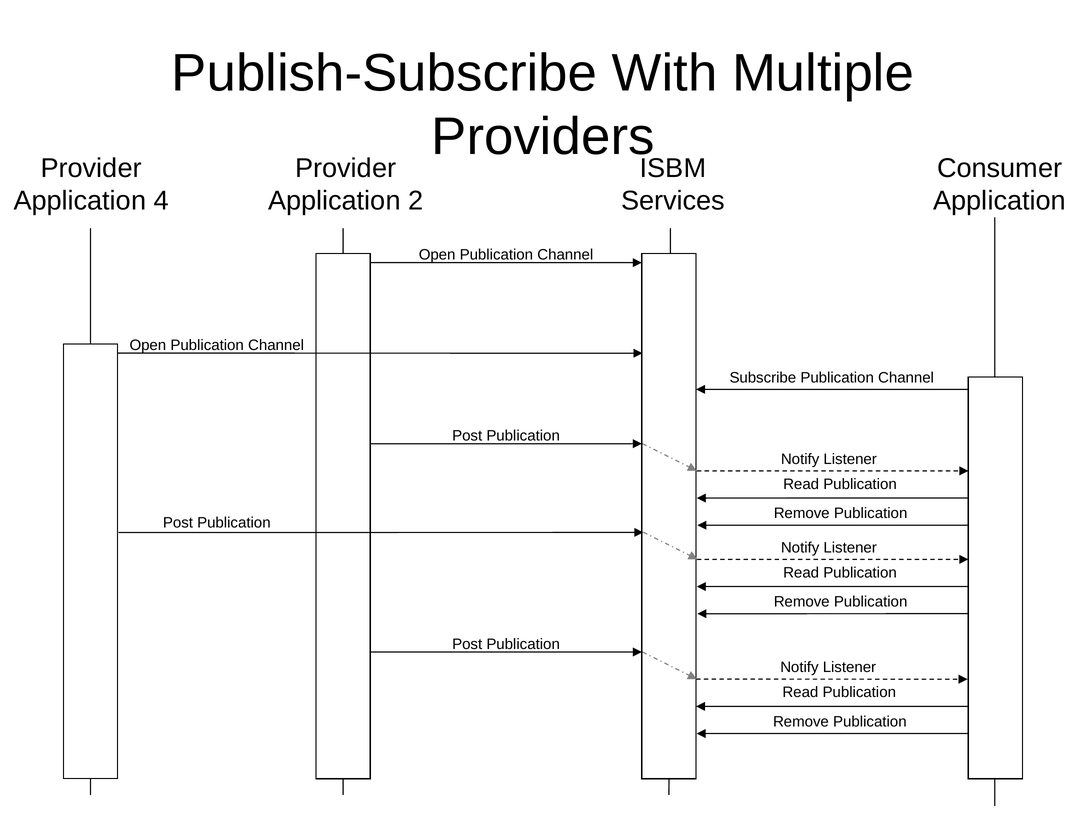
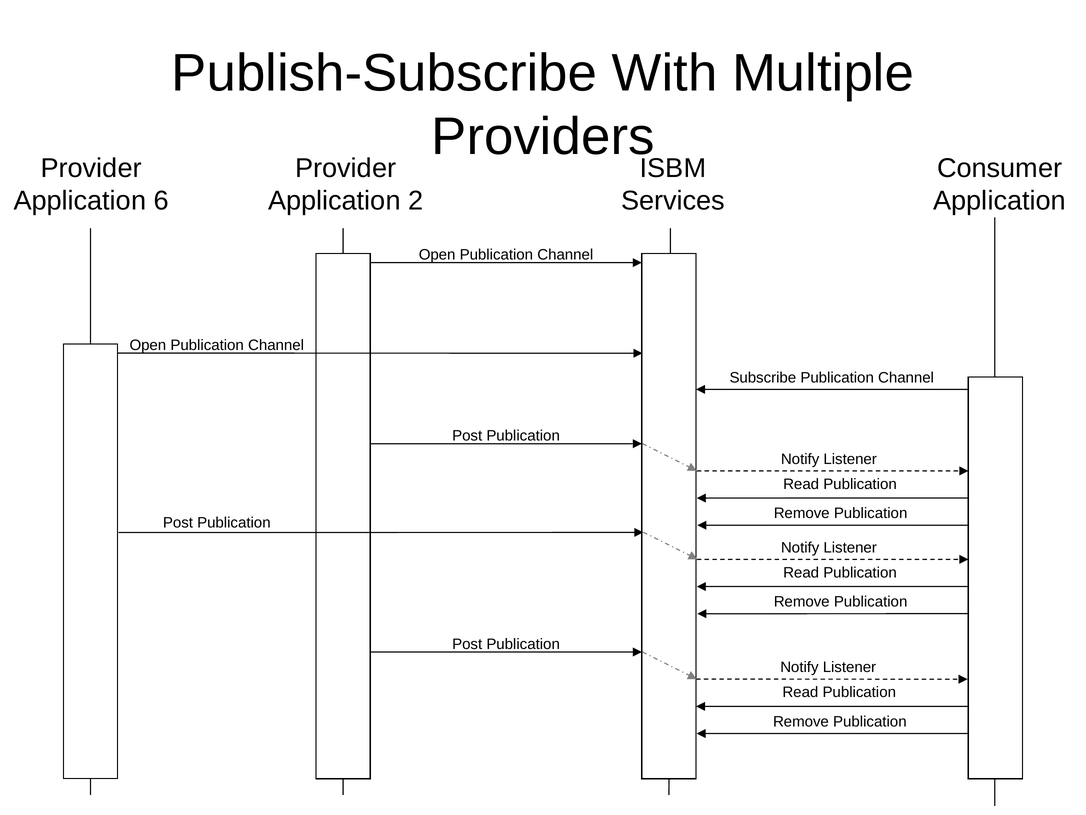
4: 4 -> 6 (161, 201)
